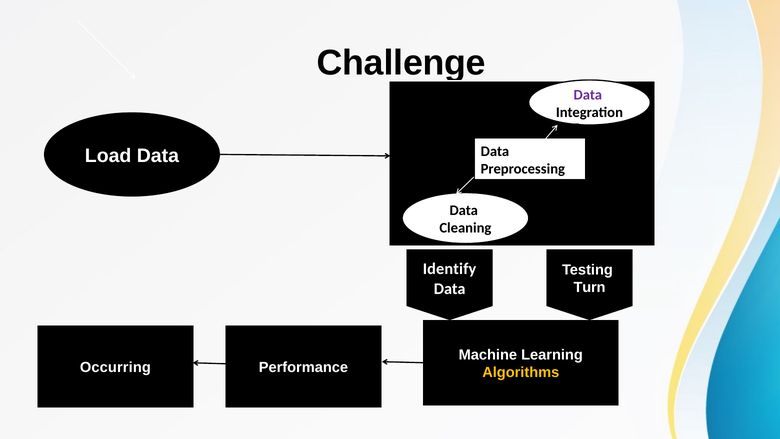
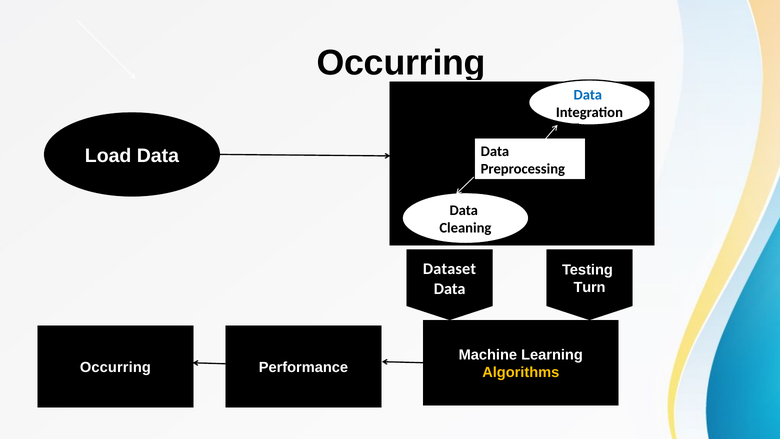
Challenge: Challenge -> Occurring (401, 63)
Data colour: purple -> blue (588, 95)
Identify: Identify -> Dataset (450, 269)
